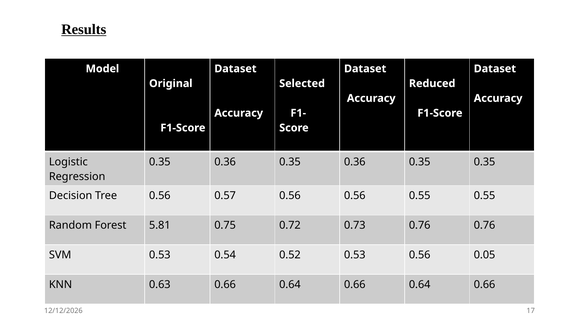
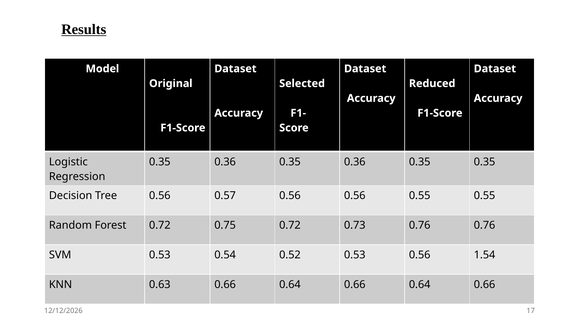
Forest 5.81: 5.81 -> 0.72 (160, 225)
0.05: 0.05 -> 1.54 (485, 255)
